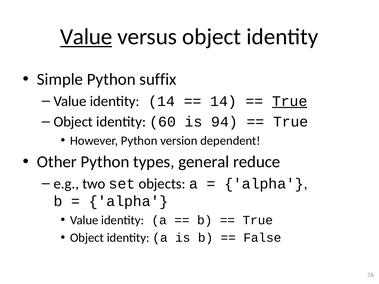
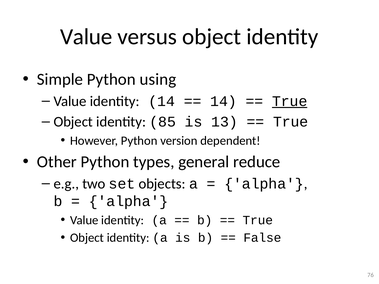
Value underline: present -> none (86, 37)
suffix: suffix -> using (158, 80)
60: 60 -> 85 (163, 122)
94: 94 -> 13 (224, 122)
